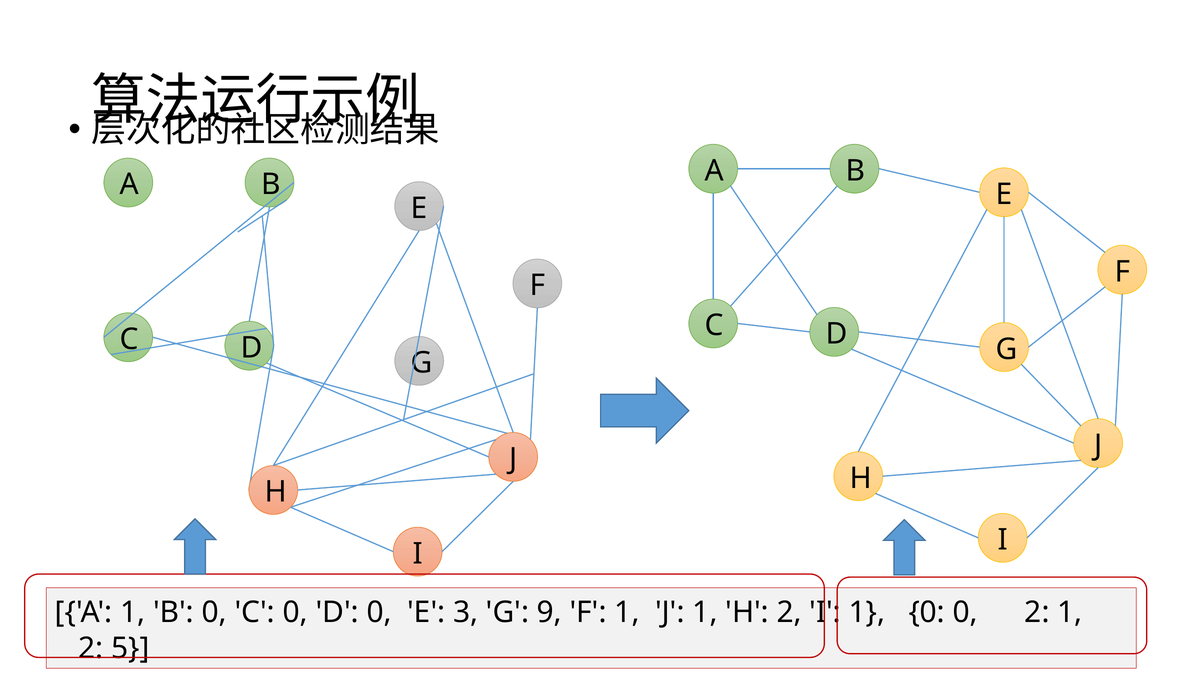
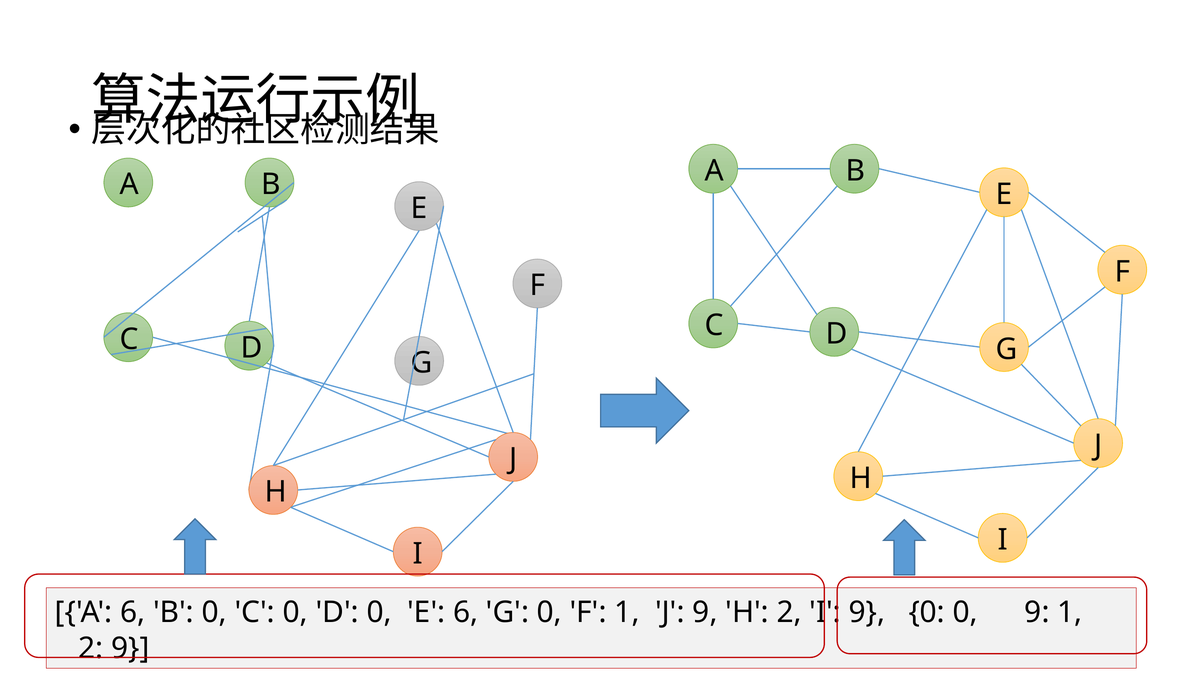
A 1: 1 -> 6 (133, 612)
E 3: 3 -> 6 (466, 612)
G 9: 9 -> 0 (549, 612)
J 1: 1 -> 9 (705, 612)
I 1: 1 -> 9 (867, 612)
0 2: 2 -> 9 (1037, 612)
2 5: 5 -> 9 (130, 648)
